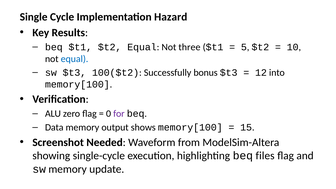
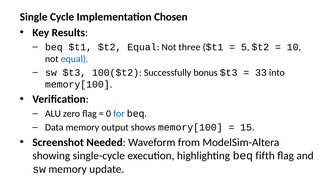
Hazard: Hazard -> Chosen (171, 17)
12: 12 -> 33 (261, 73)
for colour: purple -> blue (119, 114)
files: files -> fifth (265, 156)
